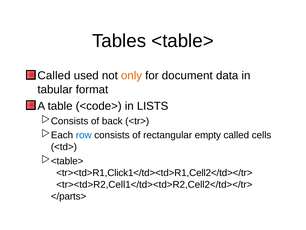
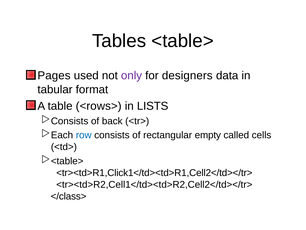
Called: Called -> Pages (54, 76)
only colour: orange -> purple (132, 76)
document: document -> designers (187, 76)
<code>: <code> -> <rows> (99, 106)
</parts>: </parts> -> </class> (69, 196)
